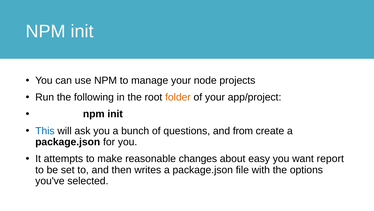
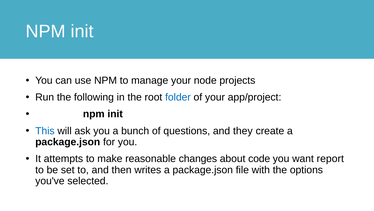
folder colour: orange -> blue (178, 97)
from: from -> they (243, 130)
easy: easy -> code (259, 158)
